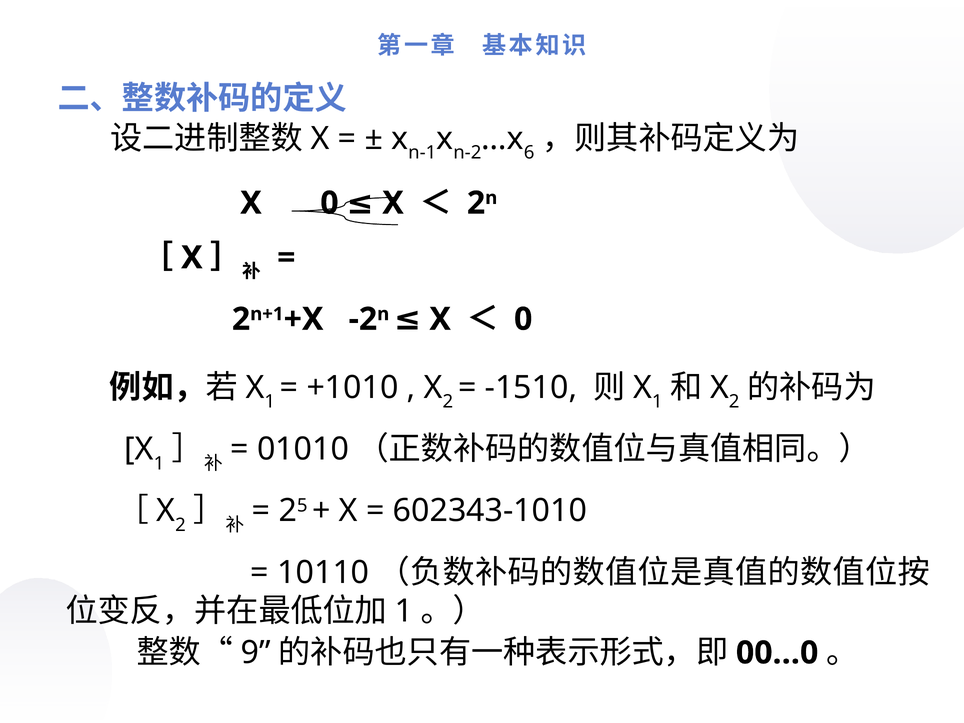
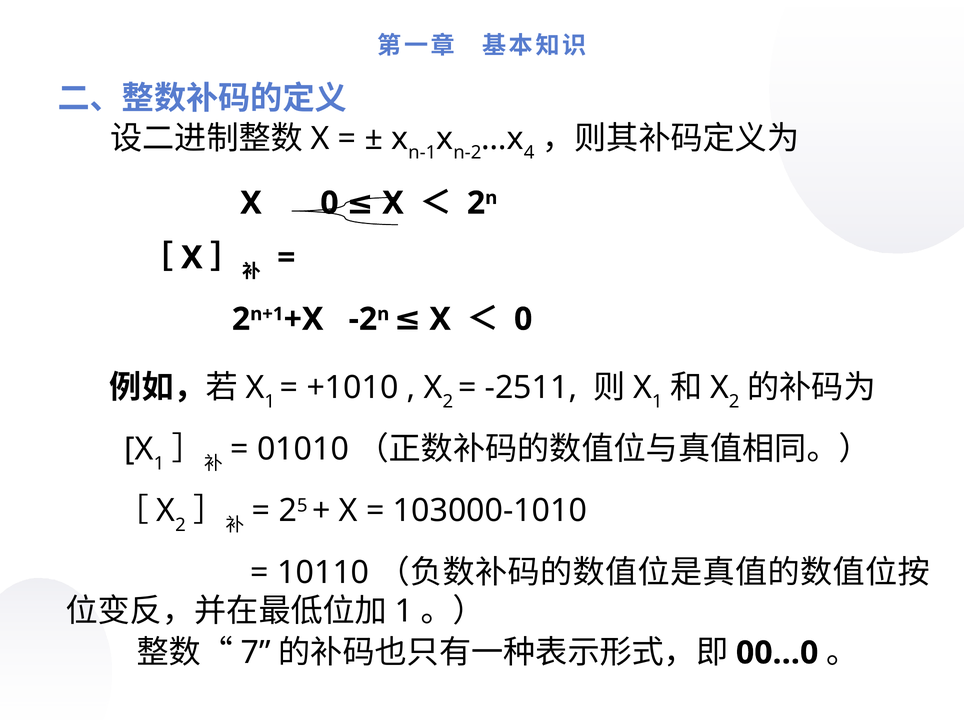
6: 6 -> 4 (529, 153)
-1510: -1510 -> -2511 (531, 388)
602343-1010: 602343-1010 -> 103000-1010 (490, 511)
9: 9 -> 7 (256, 653)
